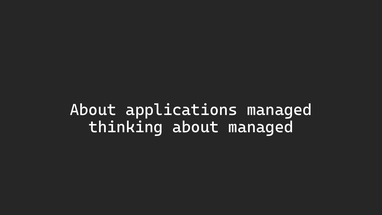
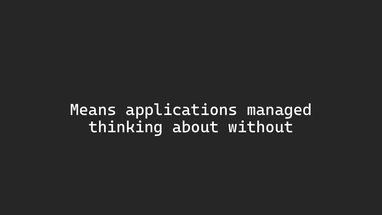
About: About -> Means (93, 110)
about managed: managed -> without (261, 127)
